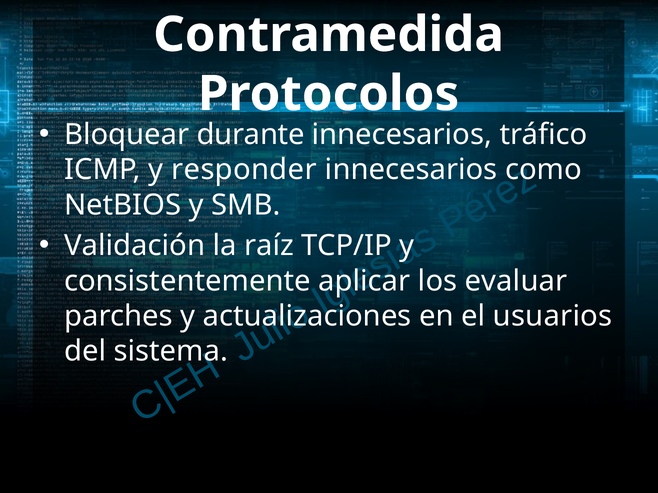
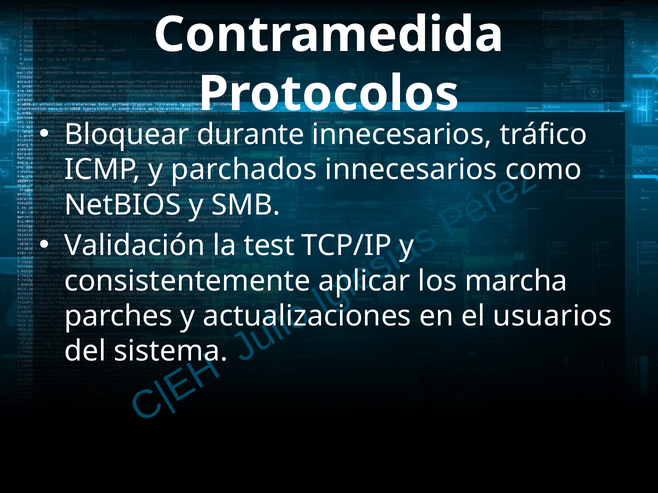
responder: responder -> parchados (244, 170)
raíz: raíz -> test (269, 246)
evaluar: evaluar -> marcha (516, 281)
